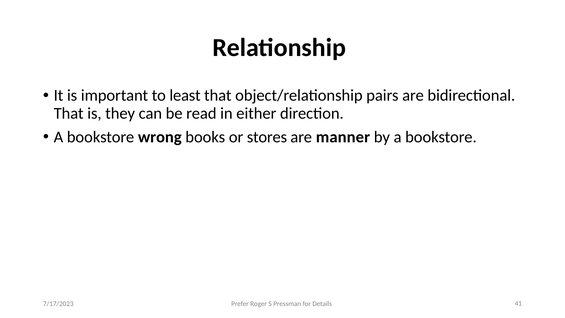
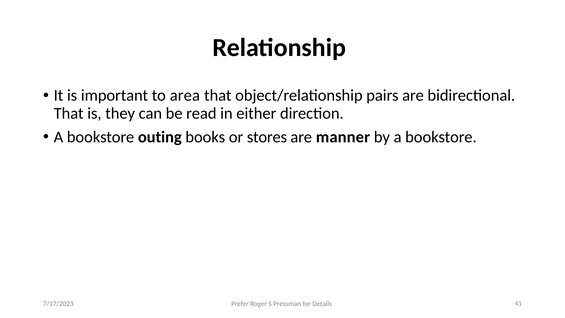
least: least -> area (185, 95)
wrong: wrong -> outing (160, 137)
